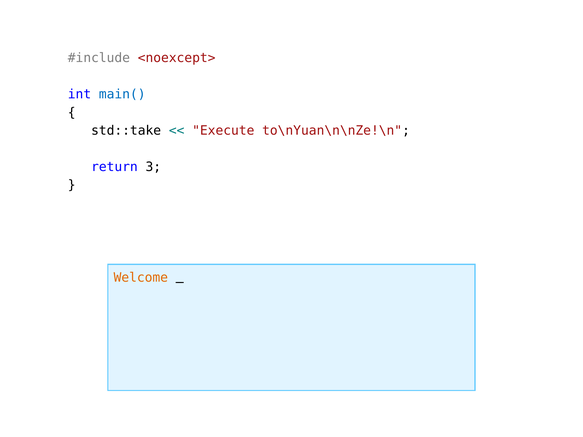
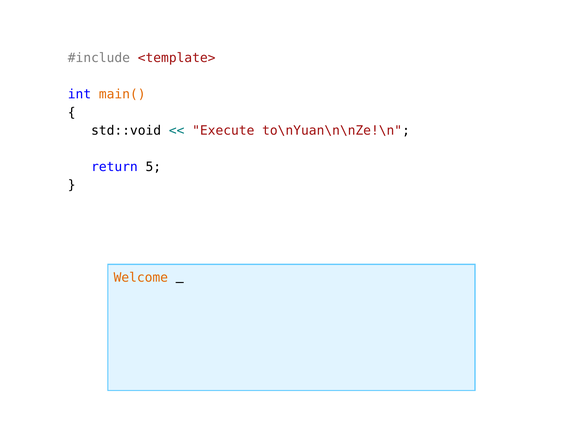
<noexcept>: <noexcept> -> <template> (177, 58)
main( colour: blue -> orange (122, 94)
std::take: std::take -> std::void (126, 131)
3: 3 -> 5 (153, 167)
